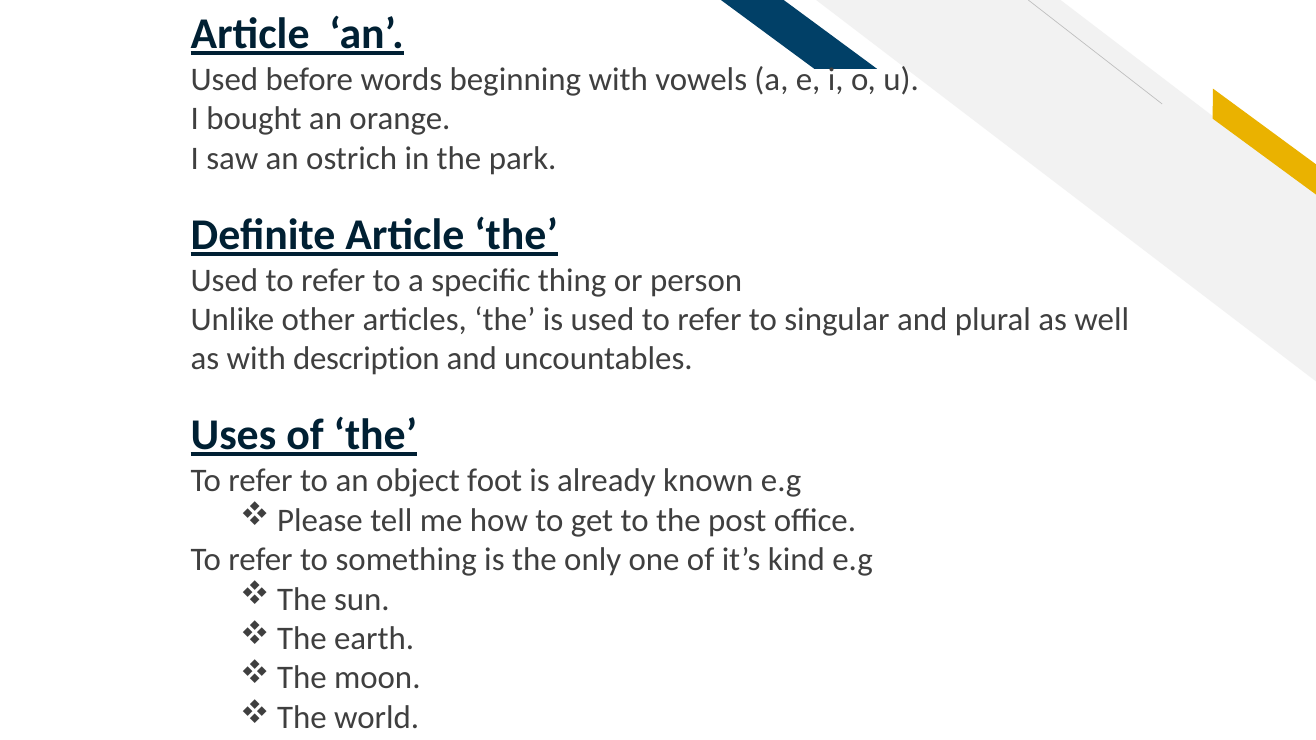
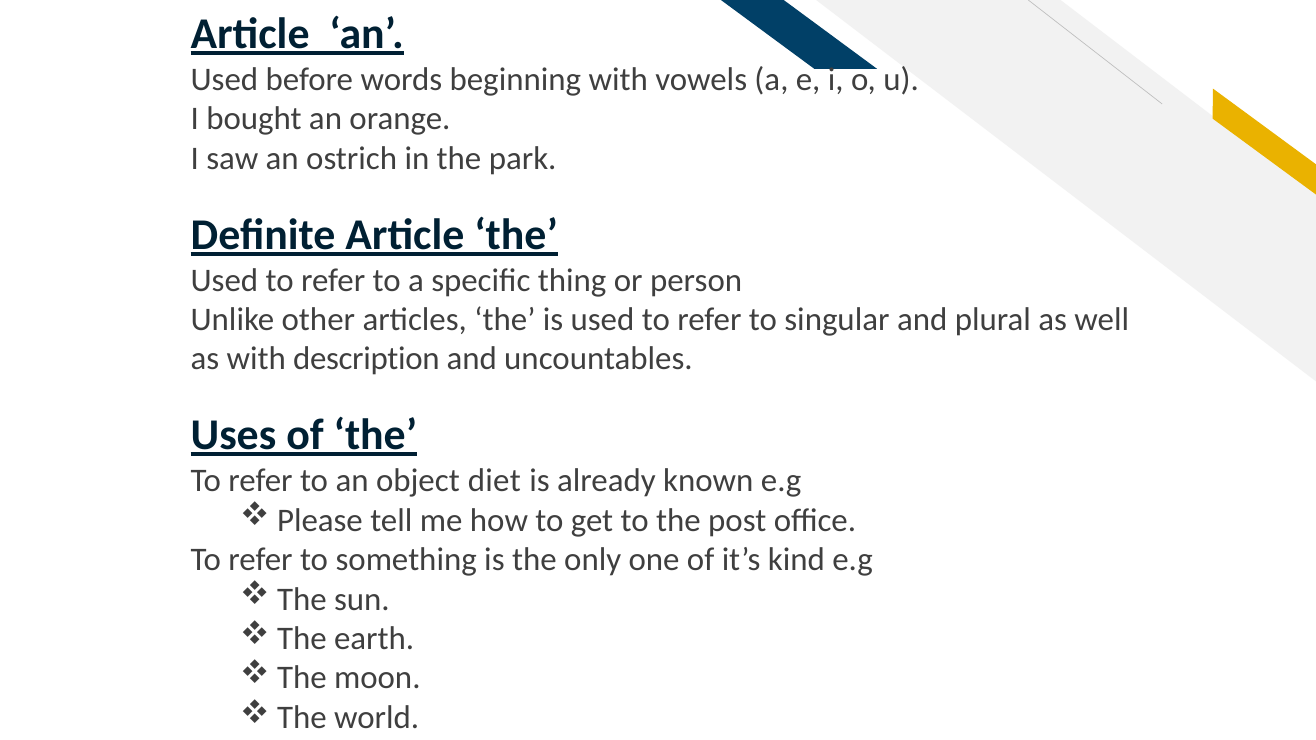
foot: foot -> diet (494, 481)
